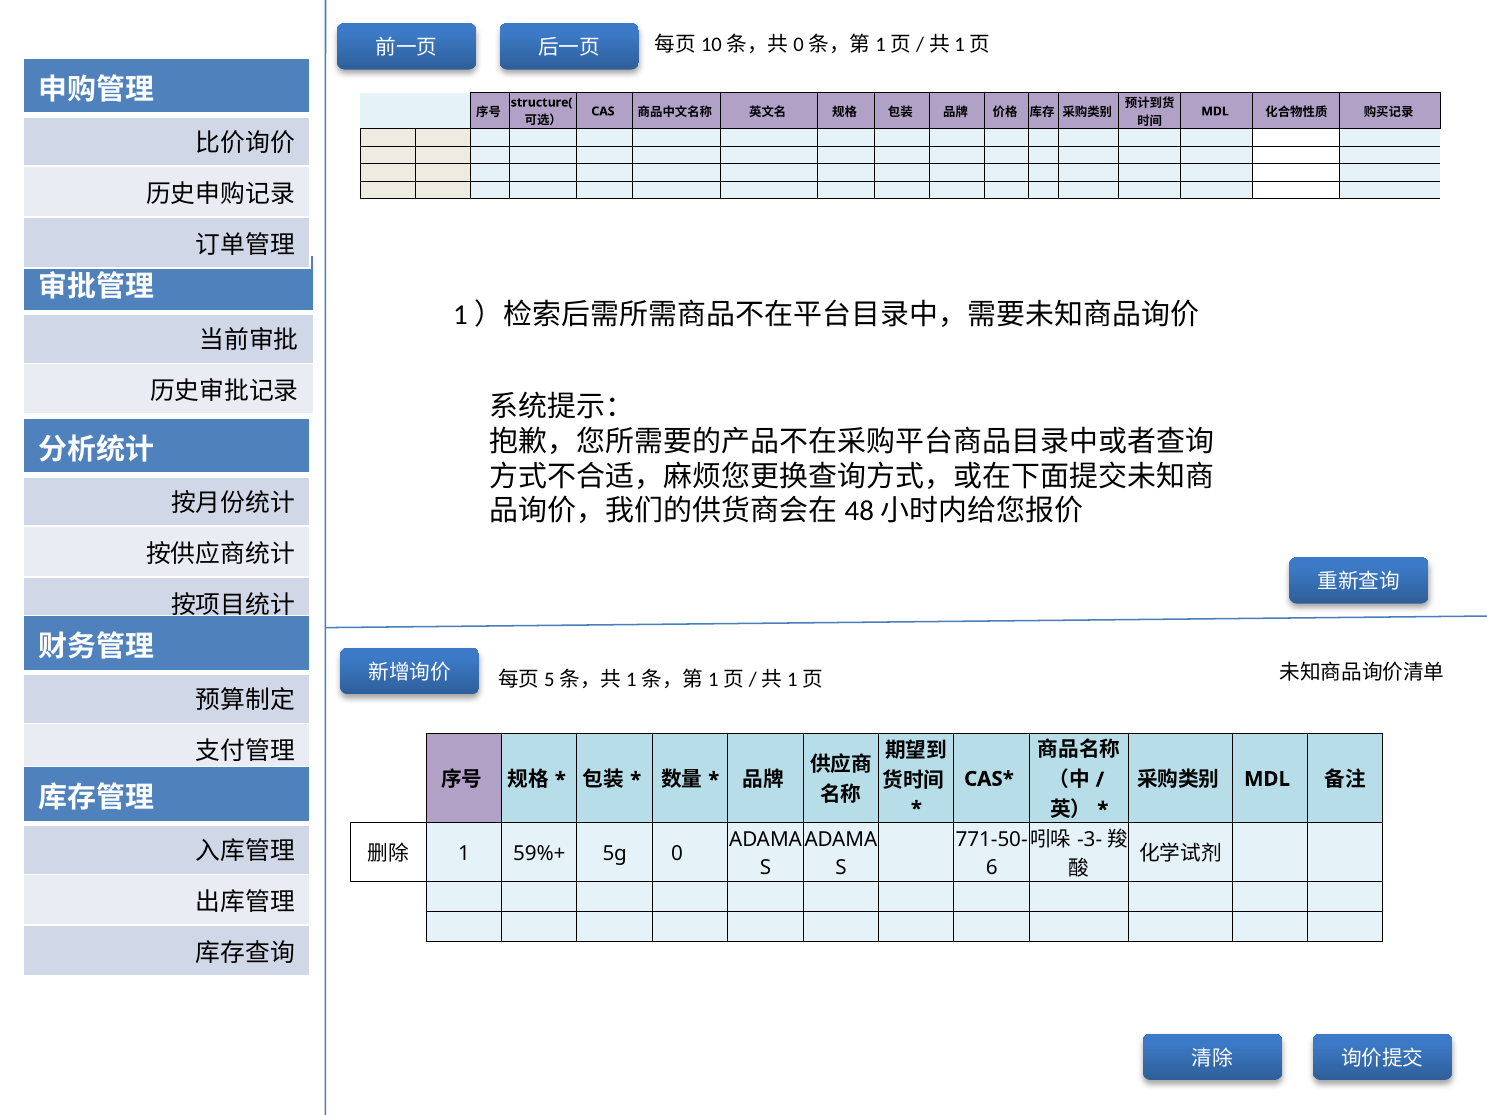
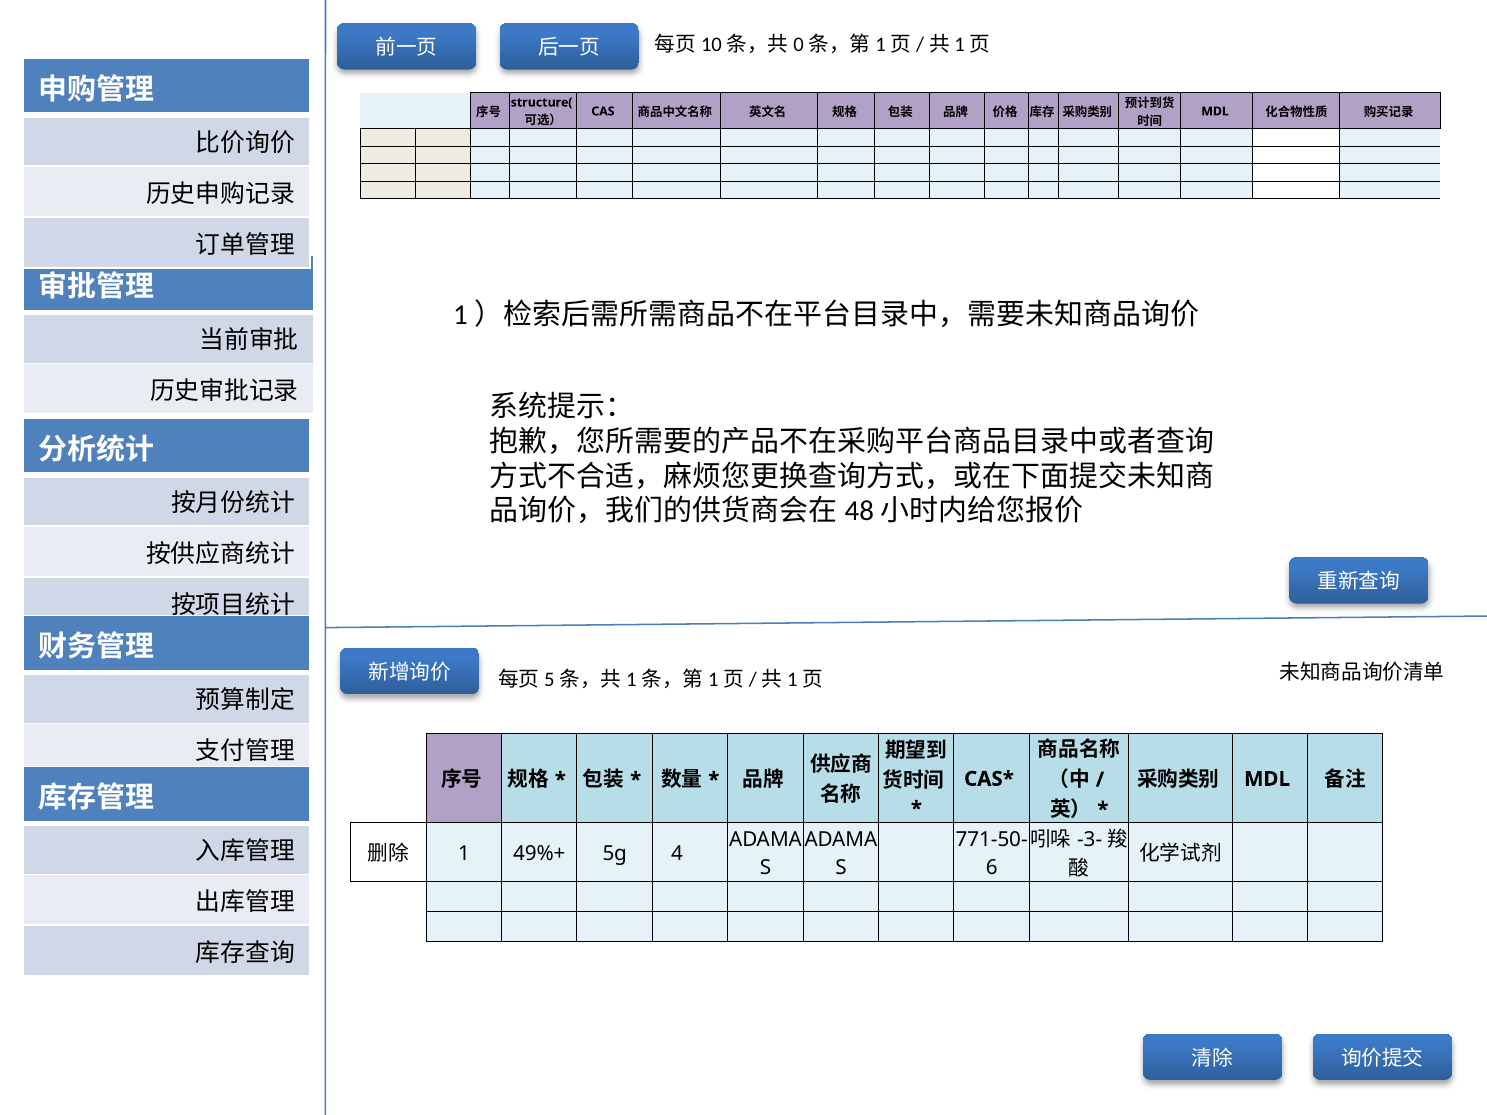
59%+: 59%+ -> 49%+ (539, 854)
0: 0 -> 4 (677, 854)
